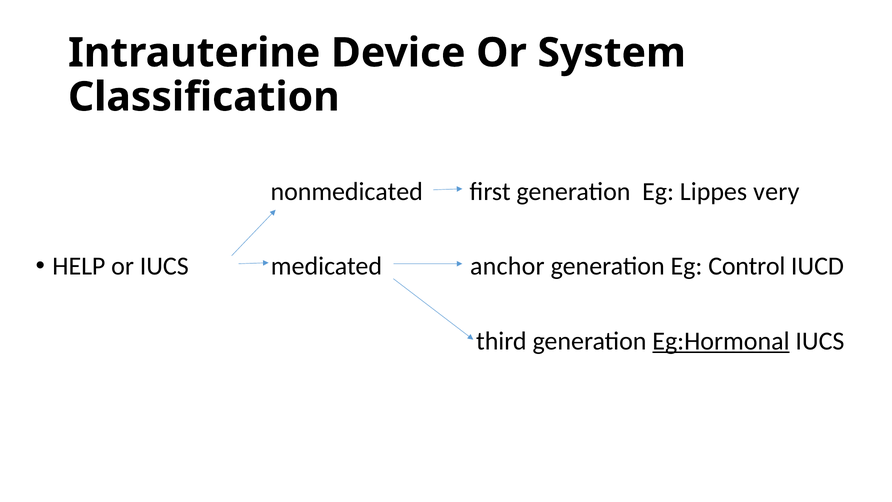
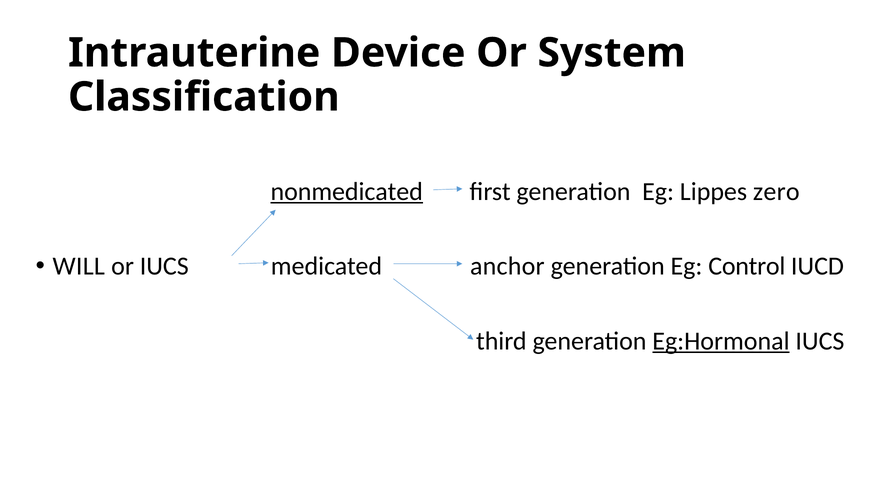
nonmedicated underline: none -> present (347, 191)
very: very -> zero (776, 191)
HELP: HELP -> WILL (79, 266)
